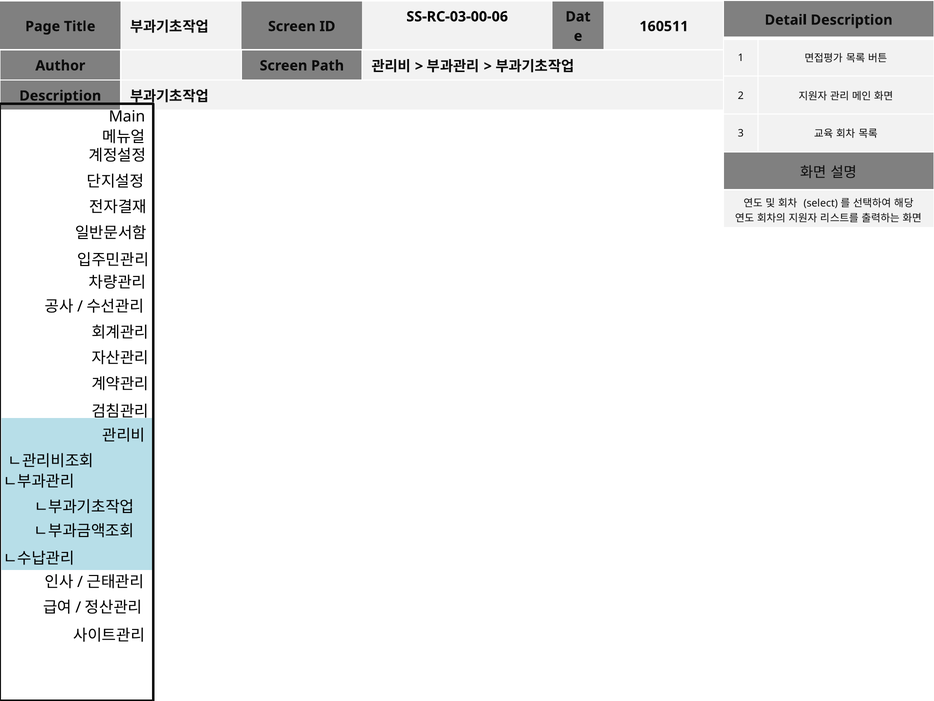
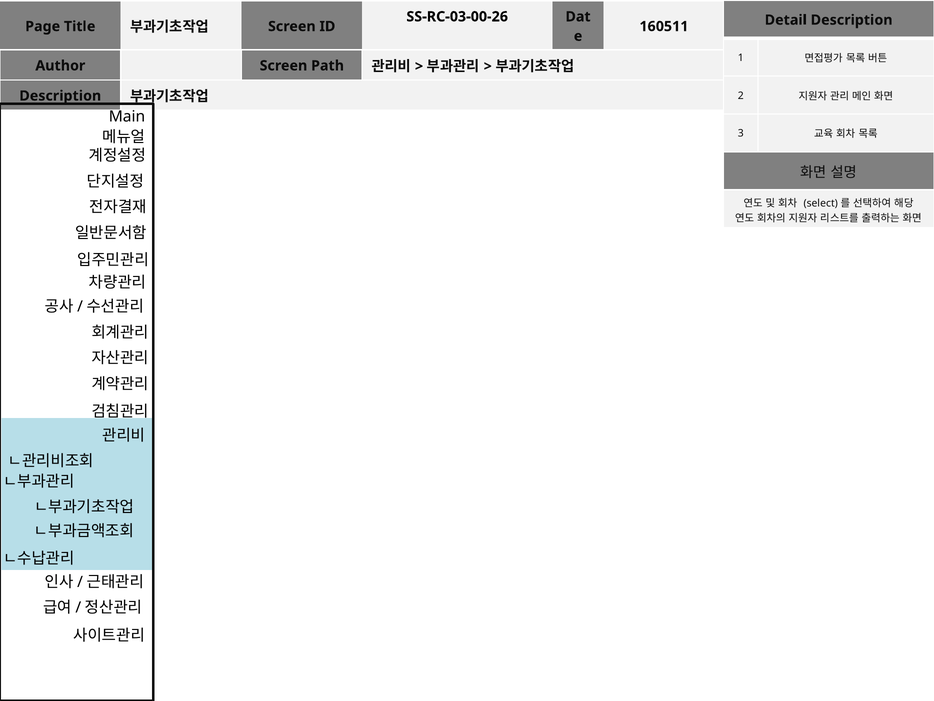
SS-RC-03-00-06: SS-RC-03-00-06 -> SS-RC-03-00-26 (457, 17)
